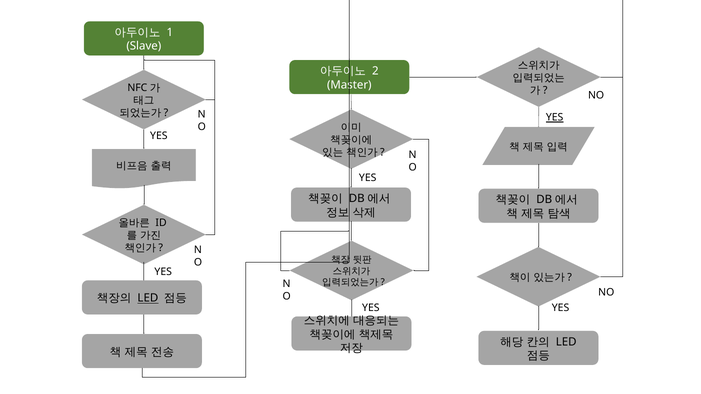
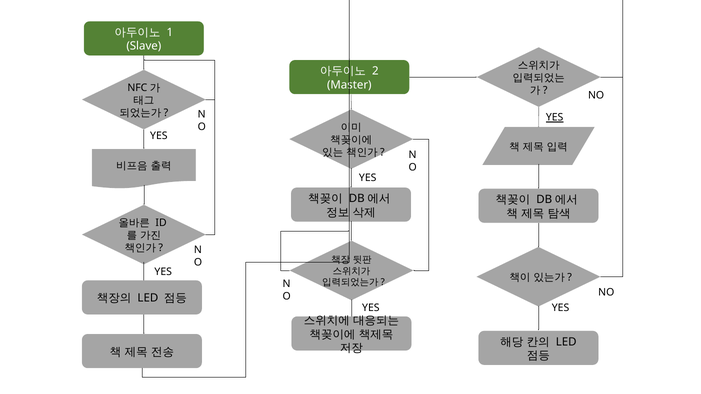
LED underline: present -> none (148, 298)
